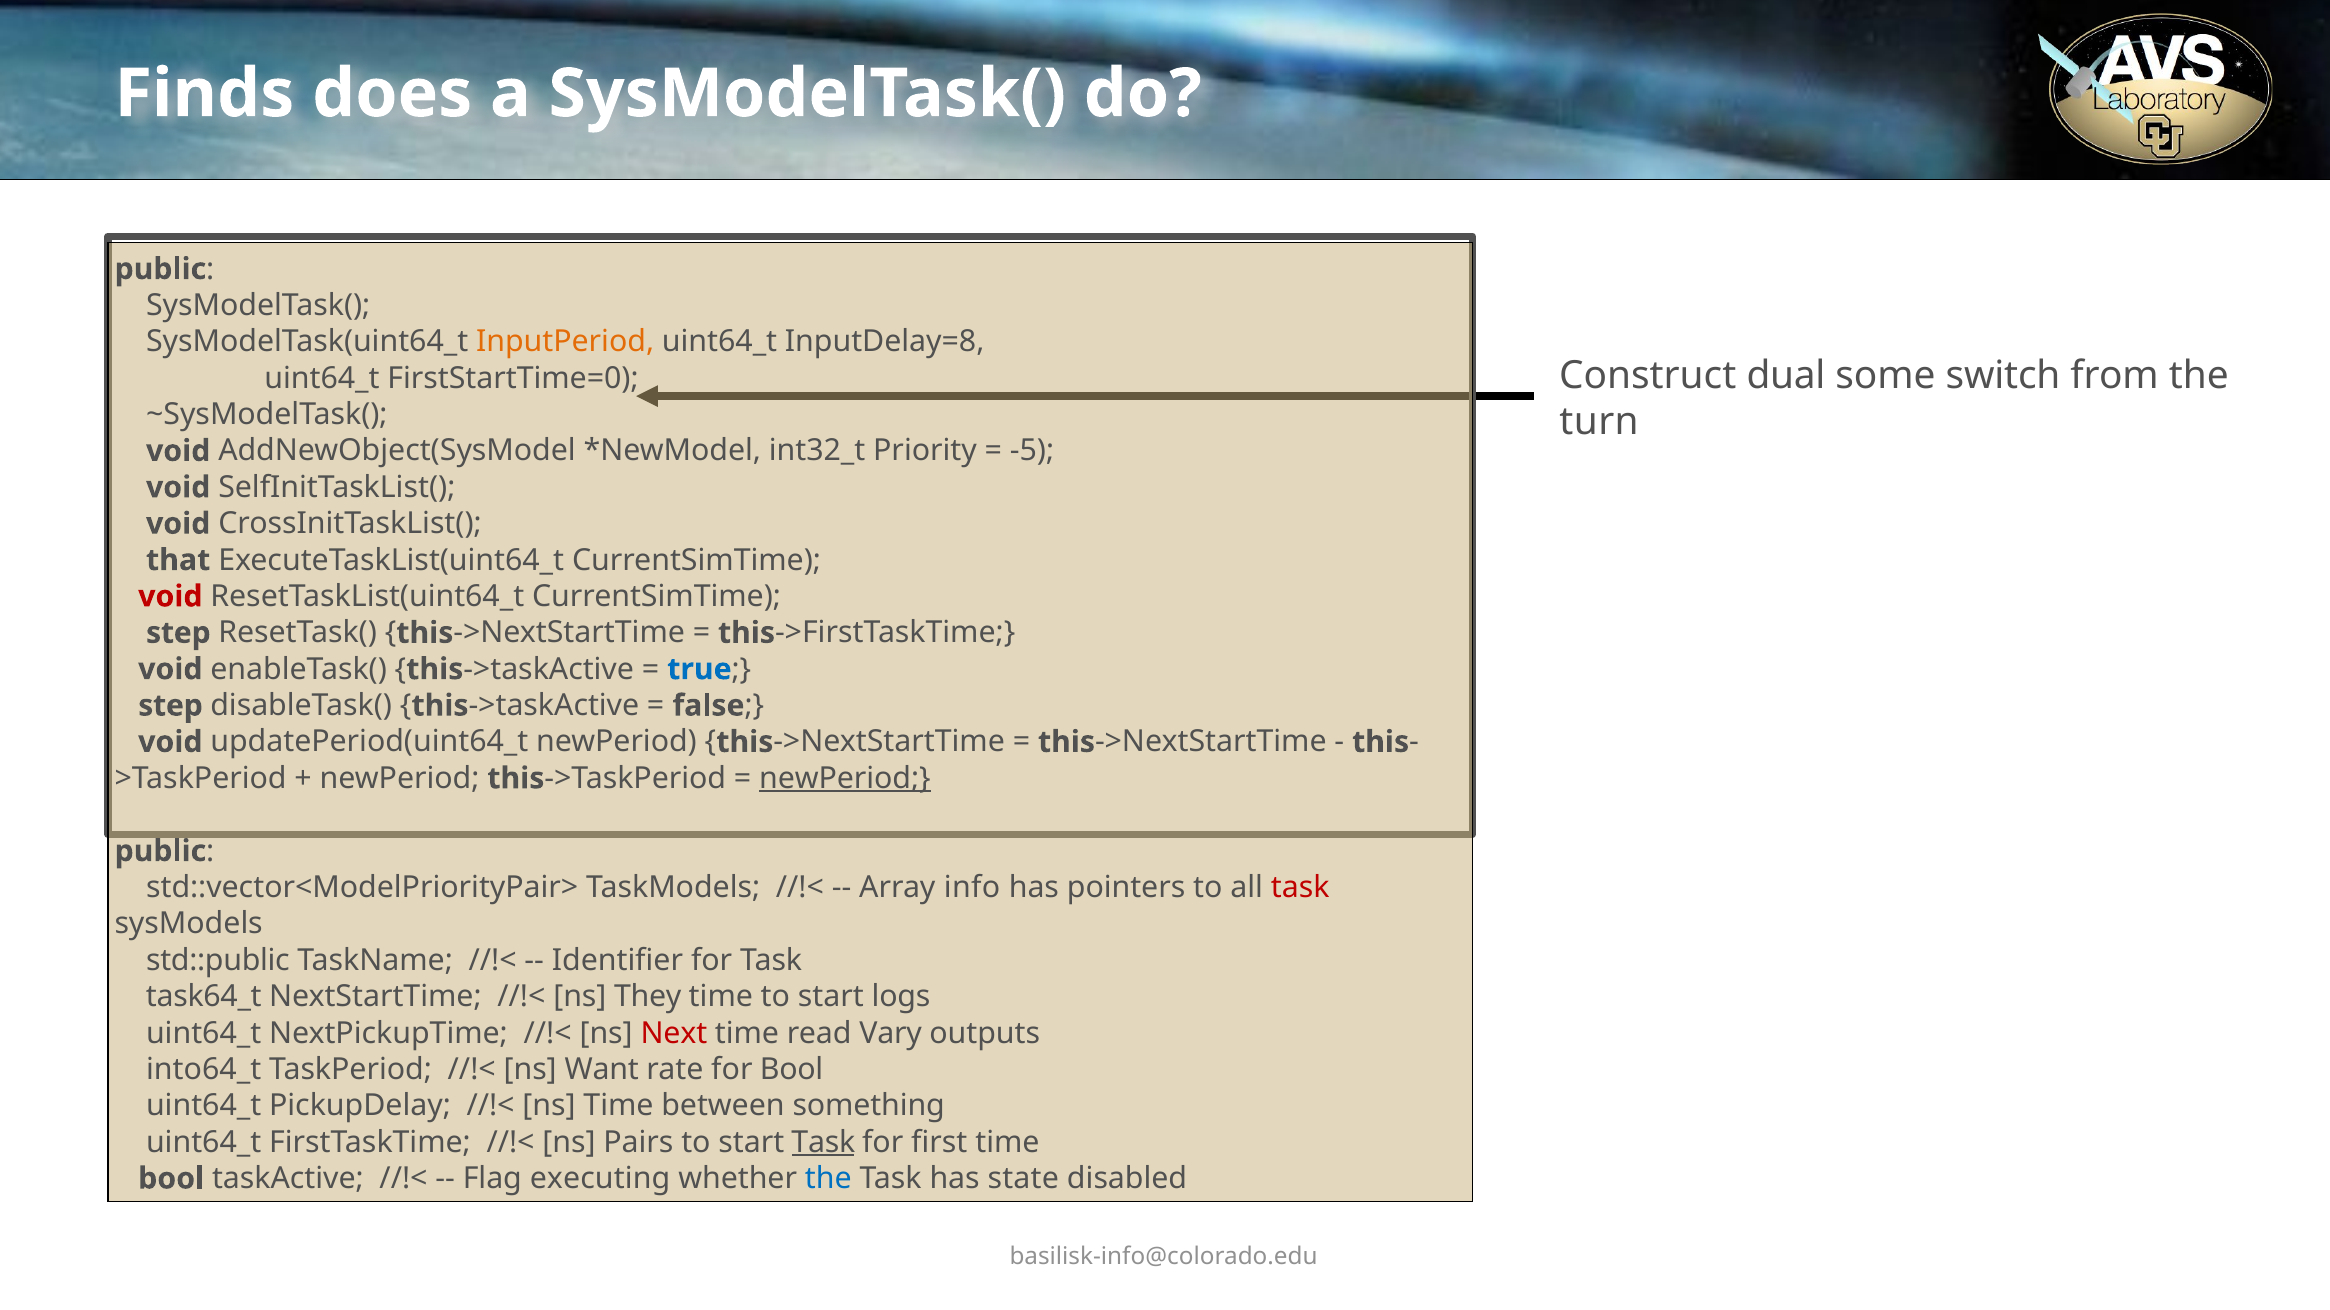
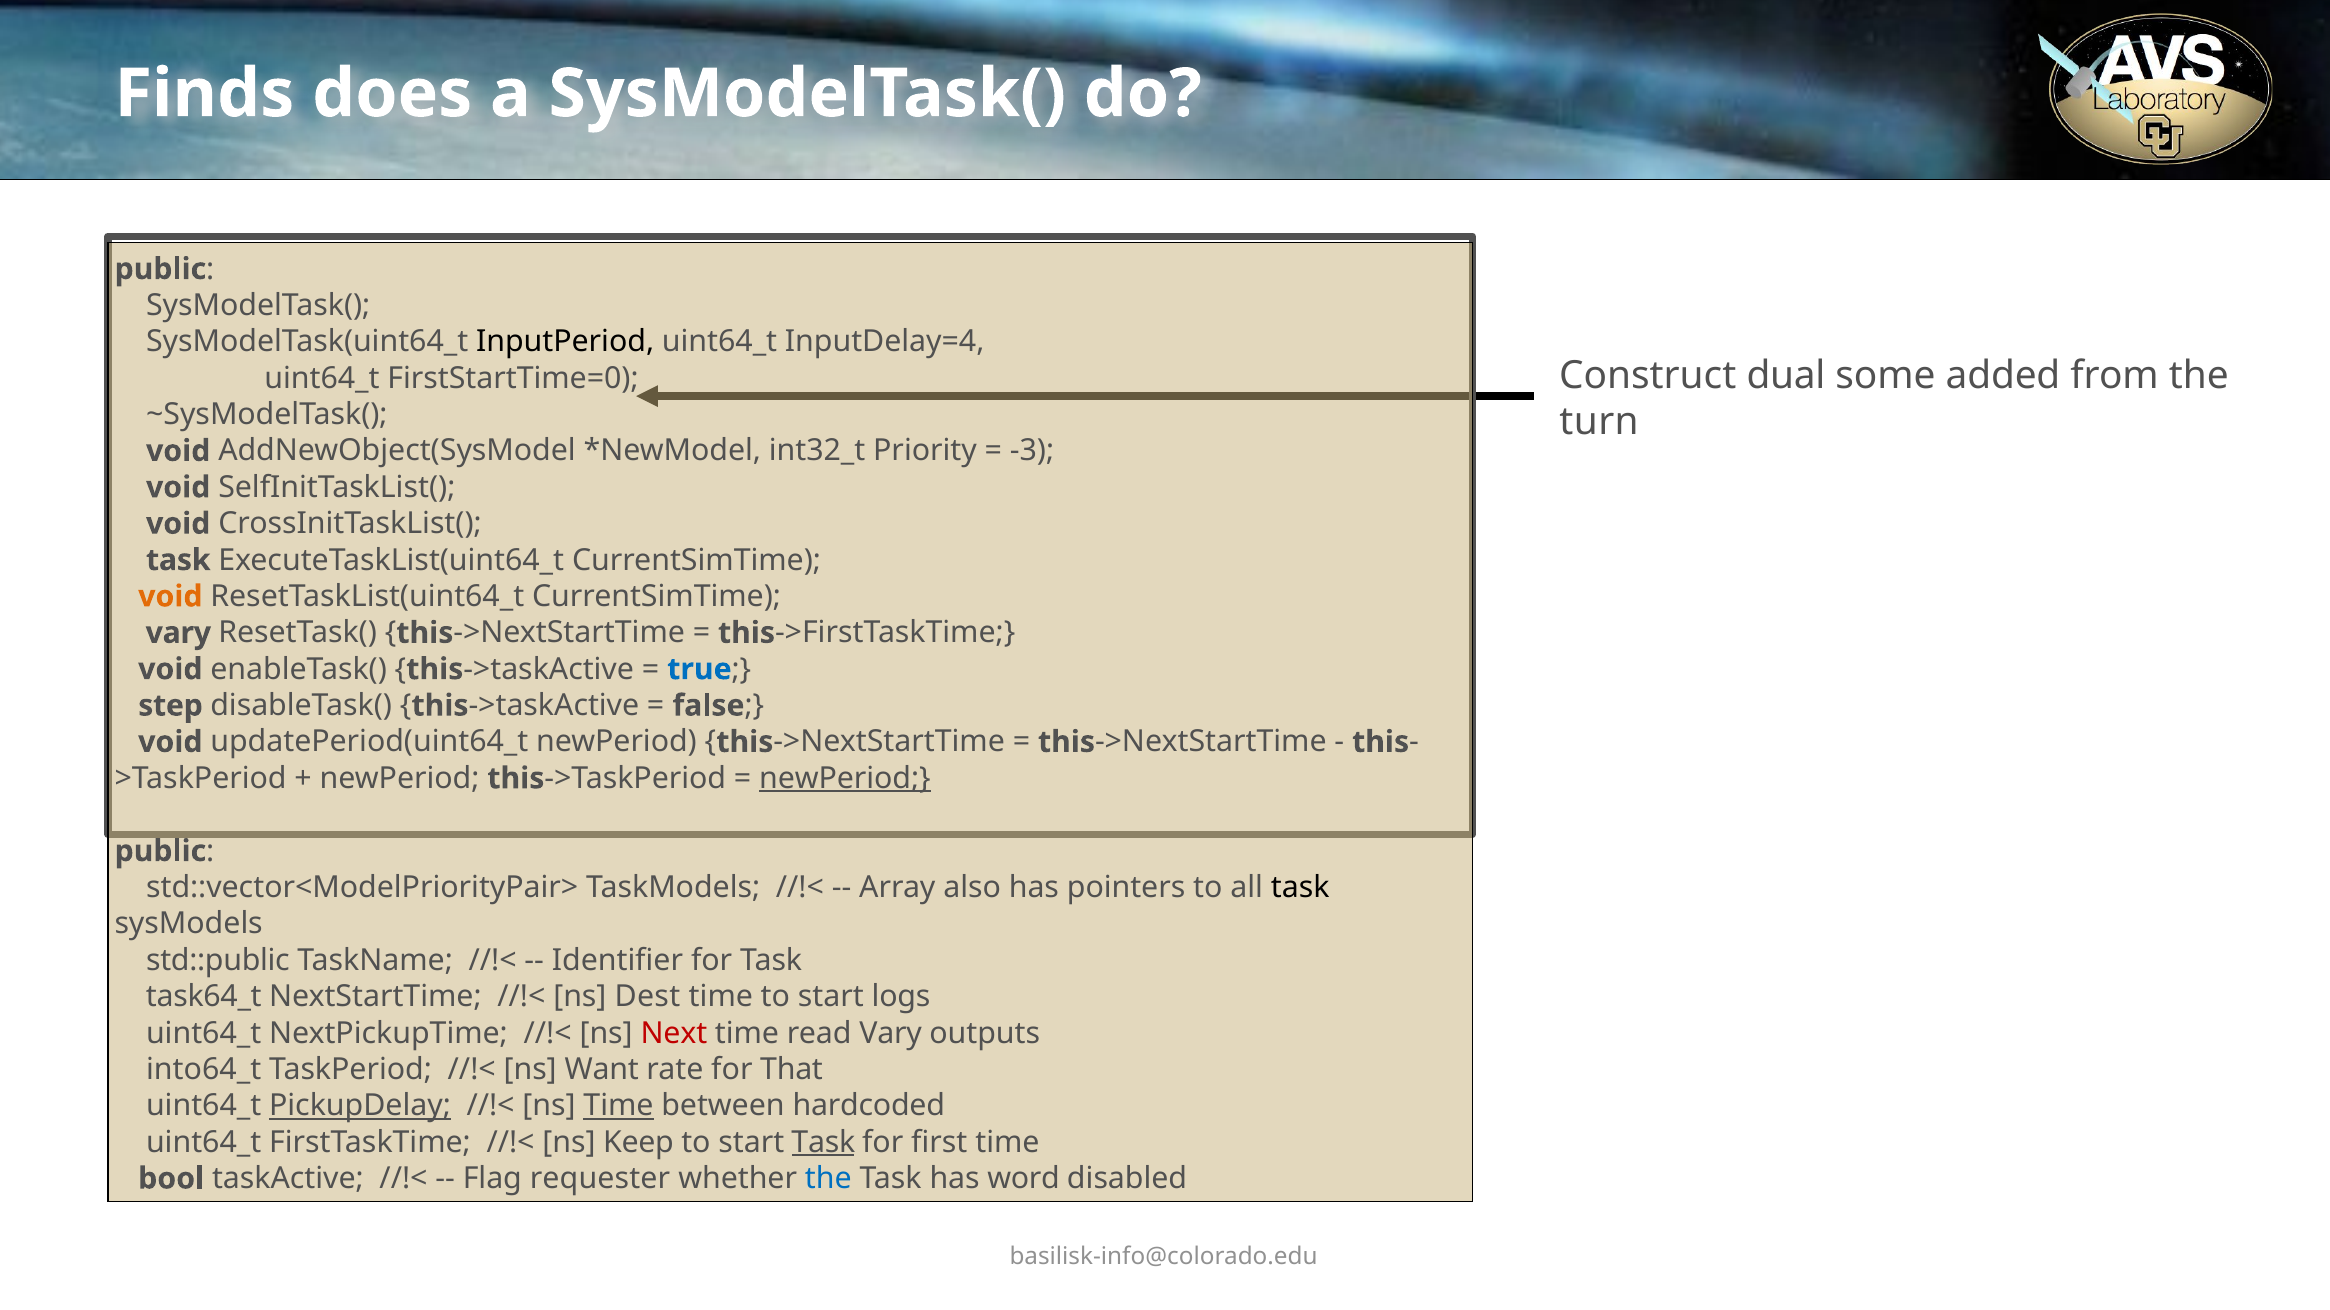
InputPeriod colour: orange -> black (565, 342)
InputDelay=8: InputDelay=8 -> InputDelay=4 (885, 342)
switch: switch -> added (2003, 376)
-5: -5 -> -3 (1032, 451)
that: that -> task (178, 560)
void colour: red -> orange (170, 597)
step: step -> vary (178, 633)
info: info -> also (972, 888)
task colour: red -> black (1300, 888)
They: They -> Dest (647, 997)
for Bool: Bool -> That (792, 1070)
PickupDelay underline: none -> present (360, 1106)
Time underline: none -> present (618, 1106)
something: something -> hardcoded (869, 1106)
Pairs: Pairs -> Keep (639, 1143)
executing: executing -> requester (600, 1179)
state: state -> word (1024, 1179)
